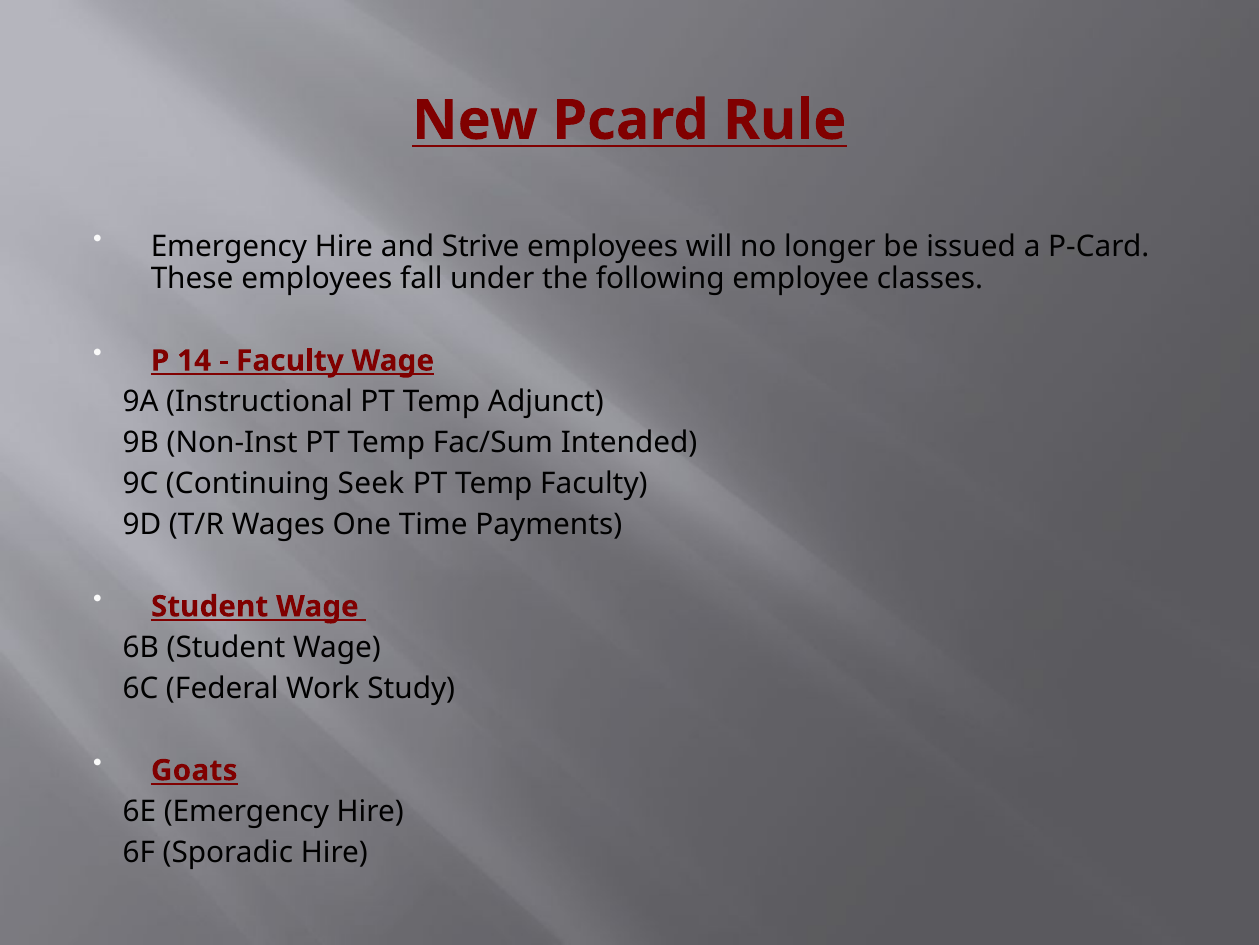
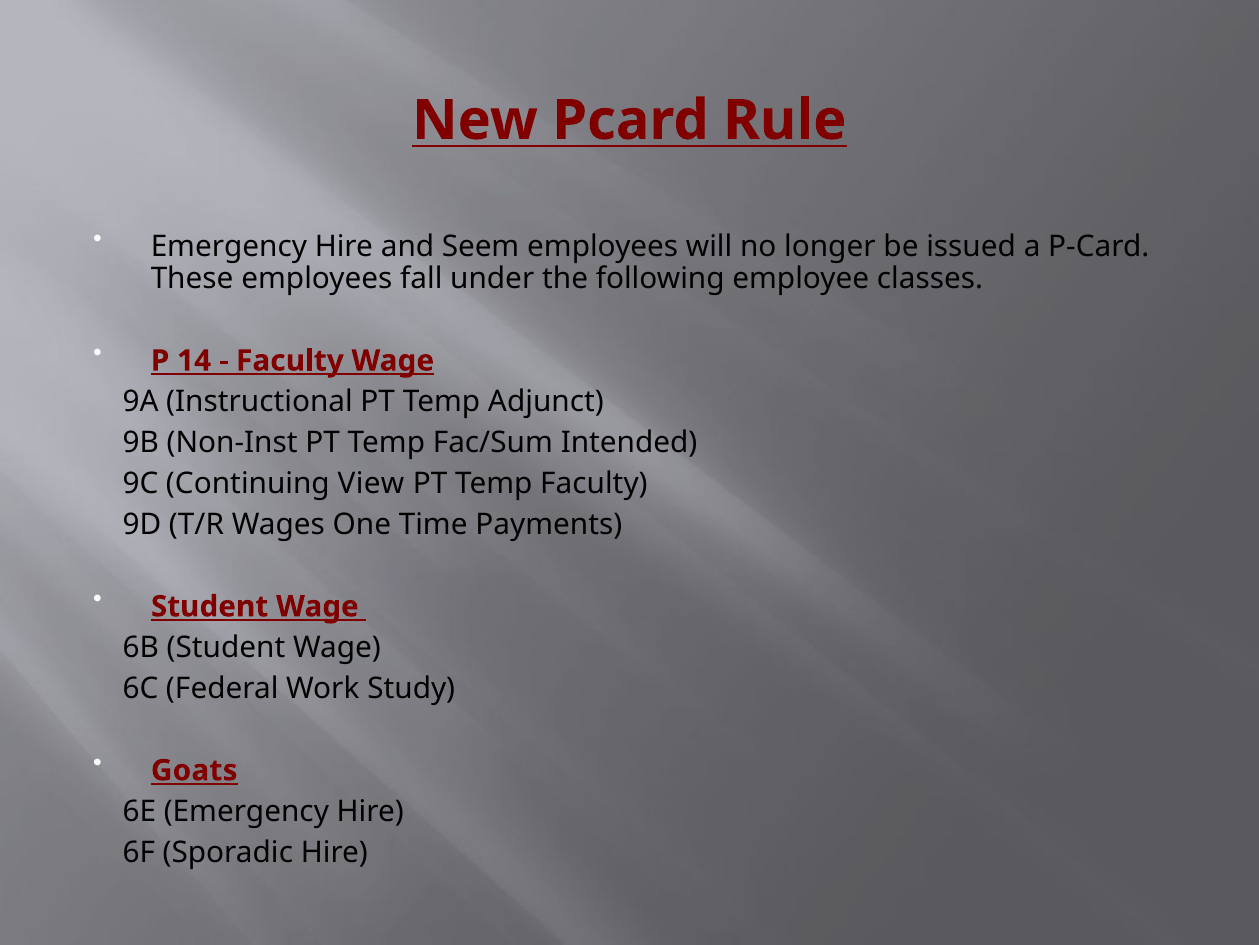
Strive: Strive -> Seem (481, 246)
Seek: Seek -> View (371, 483)
